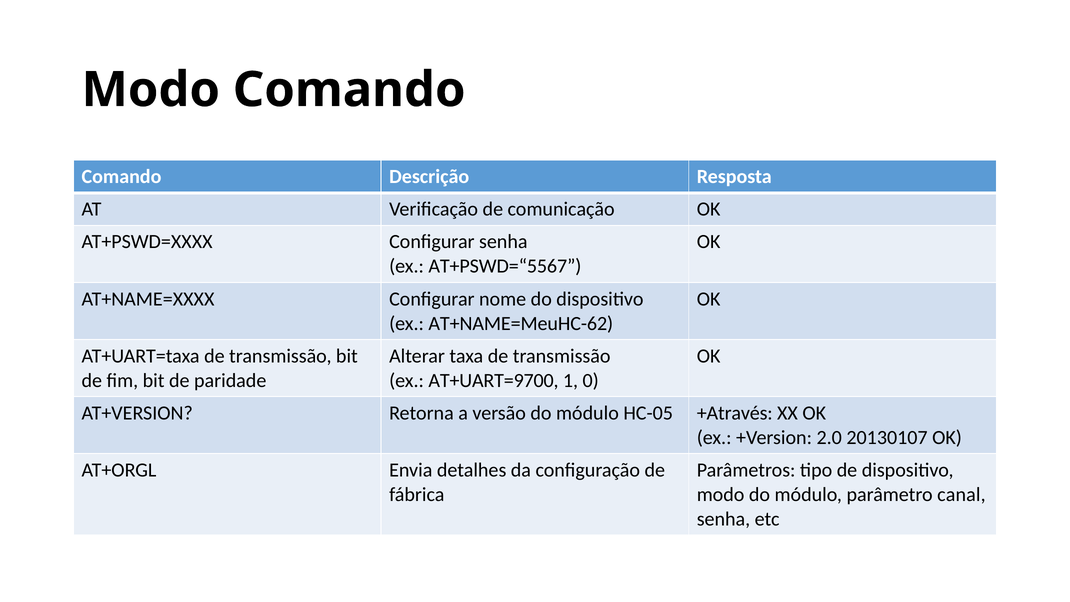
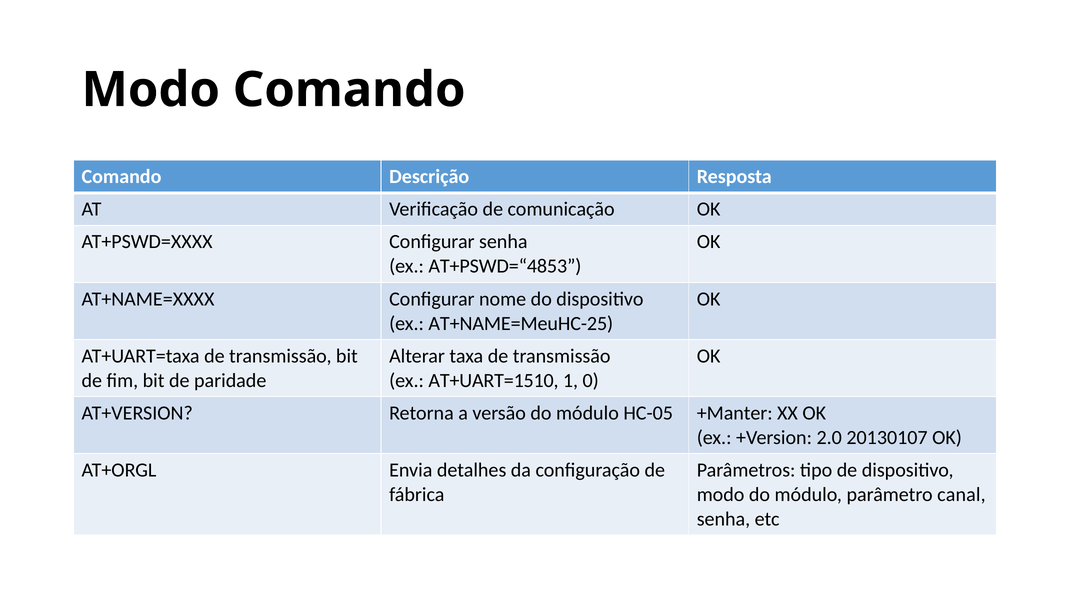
AT+PSWD=“5567: AT+PSWD=“5567 -> AT+PSWD=“4853 (505, 266)
AT+NAME=MeuHC-62: AT+NAME=MeuHC-62 -> AT+NAME=MeuHC-25 (521, 323)
AT+UART=9700: AT+UART=9700 -> AT+UART=1510 (494, 380)
+Através: +Através -> +Manter (735, 413)
